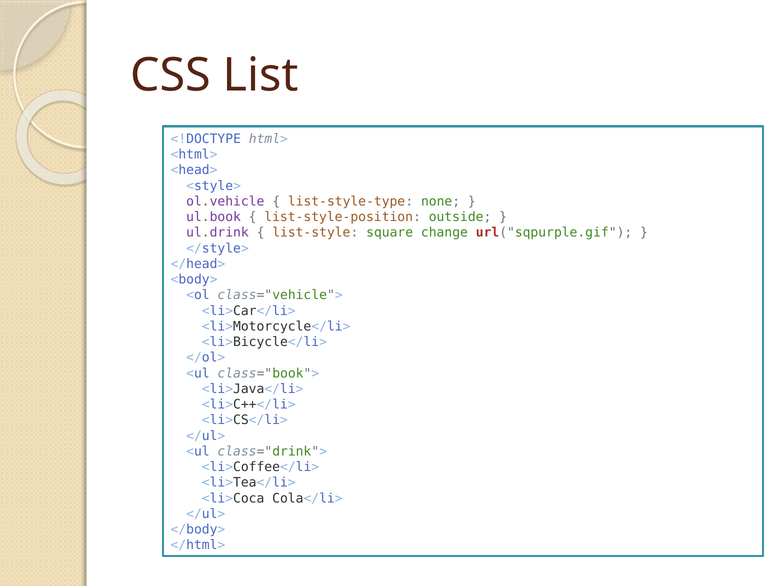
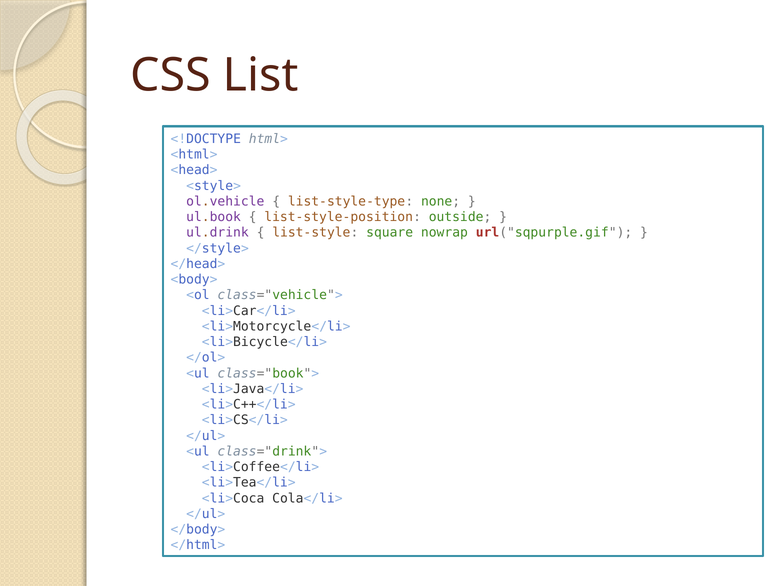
change: change -> nowrap (444, 233)
